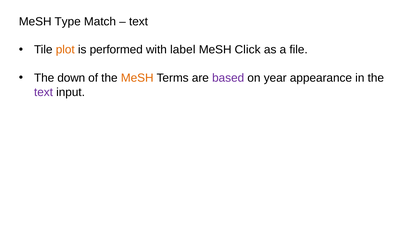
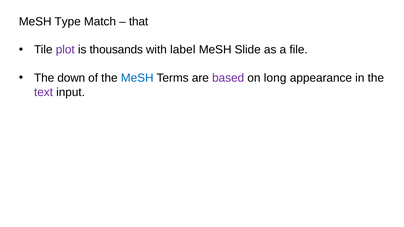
text: text -> that (139, 22)
plot colour: orange -> purple (65, 50)
performed: performed -> thousands (116, 50)
Click: Click -> Slide (248, 50)
MeSH colour: orange -> blue (137, 78)
year: year -> long (275, 78)
